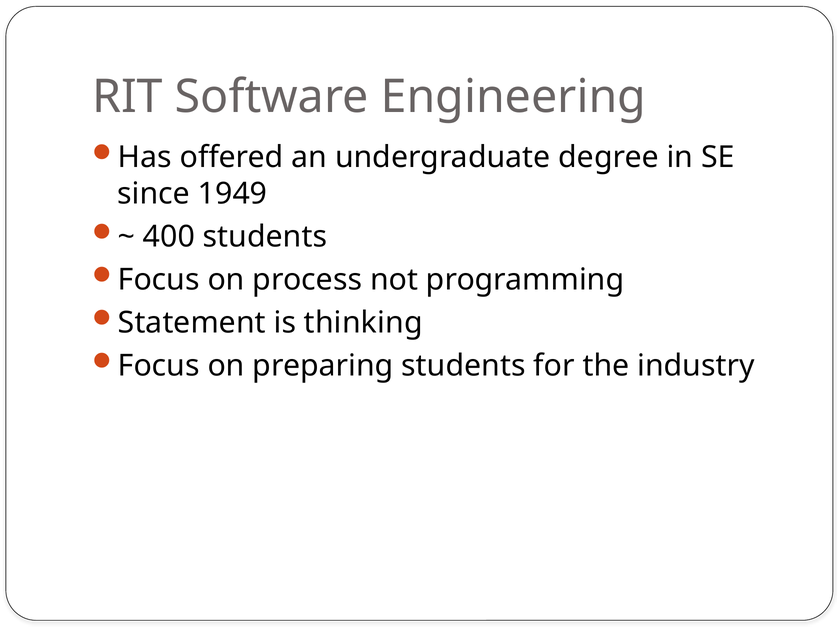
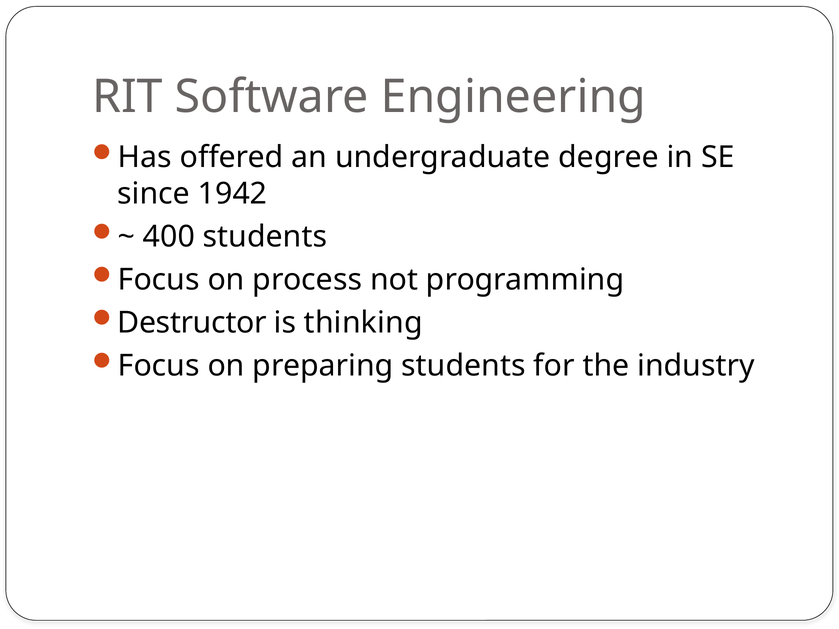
1949: 1949 -> 1942 (233, 194)
Statement: Statement -> Destructor (192, 323)
